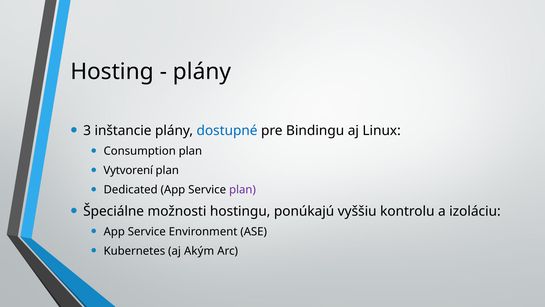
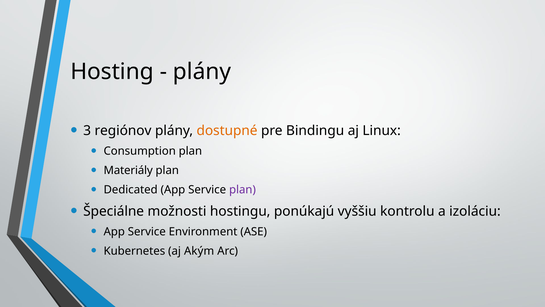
inštancie: inštancie -> regiónov (123, 130)
dostupné colour: blue -> orange (227, 130)
Vytvorení: Vytvorení -> Materiály (128, 170)
